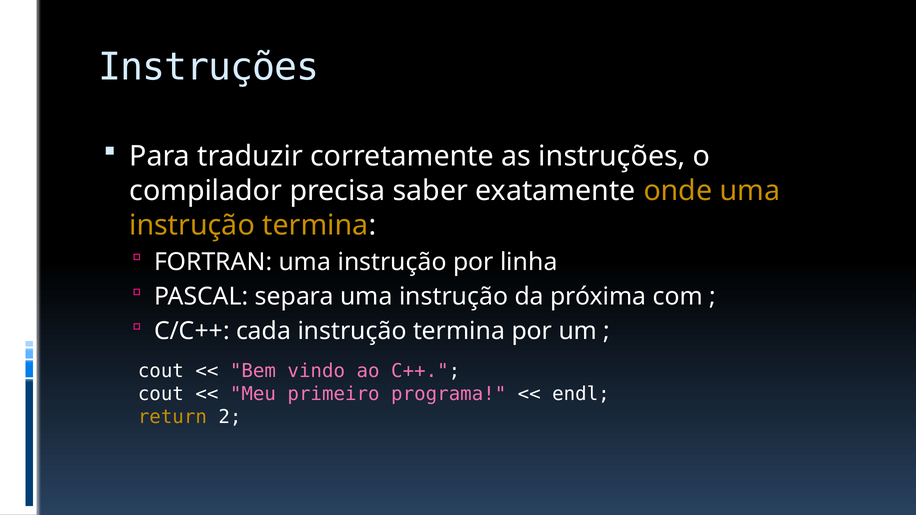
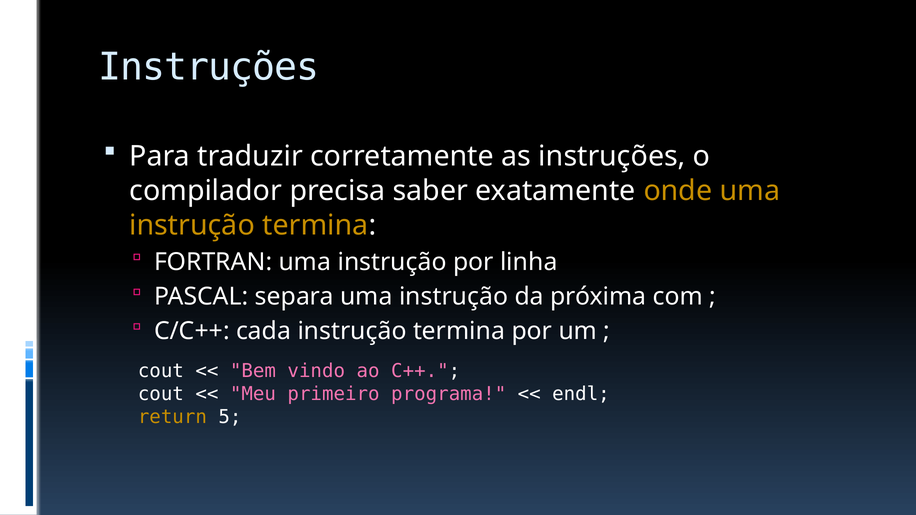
2: 2 -> 5 (230, 417)
